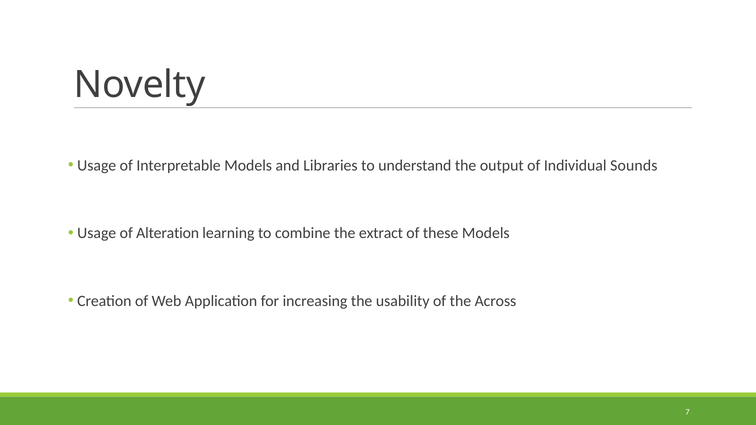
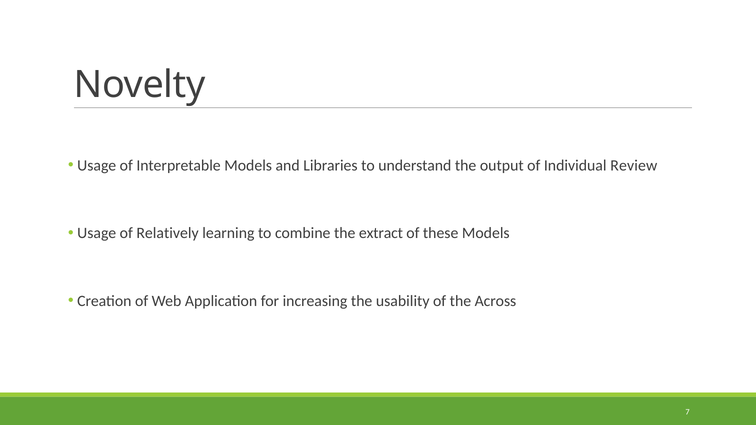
Sounds: Sounds -> Review (634, 166)
Alteration: Alteration -> Relatively (168, 233)
